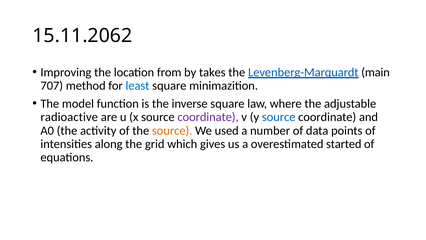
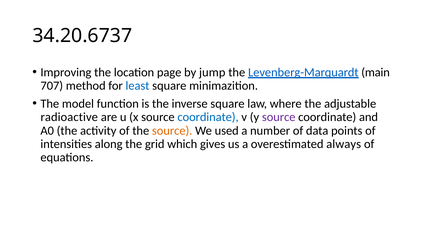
15.11.2062: 15.11.2062 -> 34.20.6737 (82, 36)
from: from -> page (169, 72)
takes: takes -> jump (212, 72)
coordinate colour: purple -> blue (208, 117)
source colour: blue -> purple (279, 117)
started: started -> always (344, 144)
